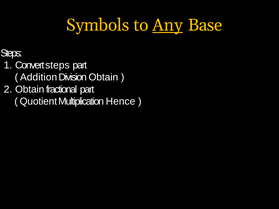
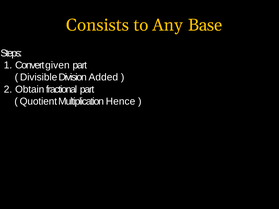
Symbols: Symbols -> Consists (98, 25)
Any underline: present -> none (167, 25)
Convert steps: steps -> given (57, 65)
Addition: Addition -> Divisible (39, 77)
Division Obtain: Obtain -> Added (103, 77)
